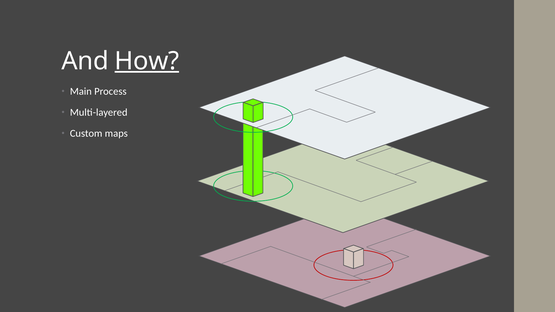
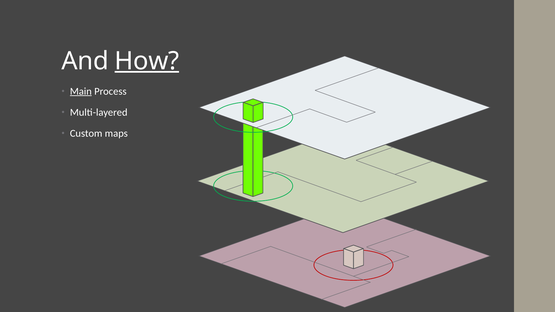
Main underline: none -> present (81, 91)
